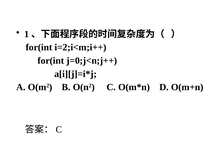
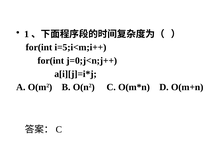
i=2;i<m;i++: i=2;i<m;i++ -> i=5;i<m;i++ (80, 48)
